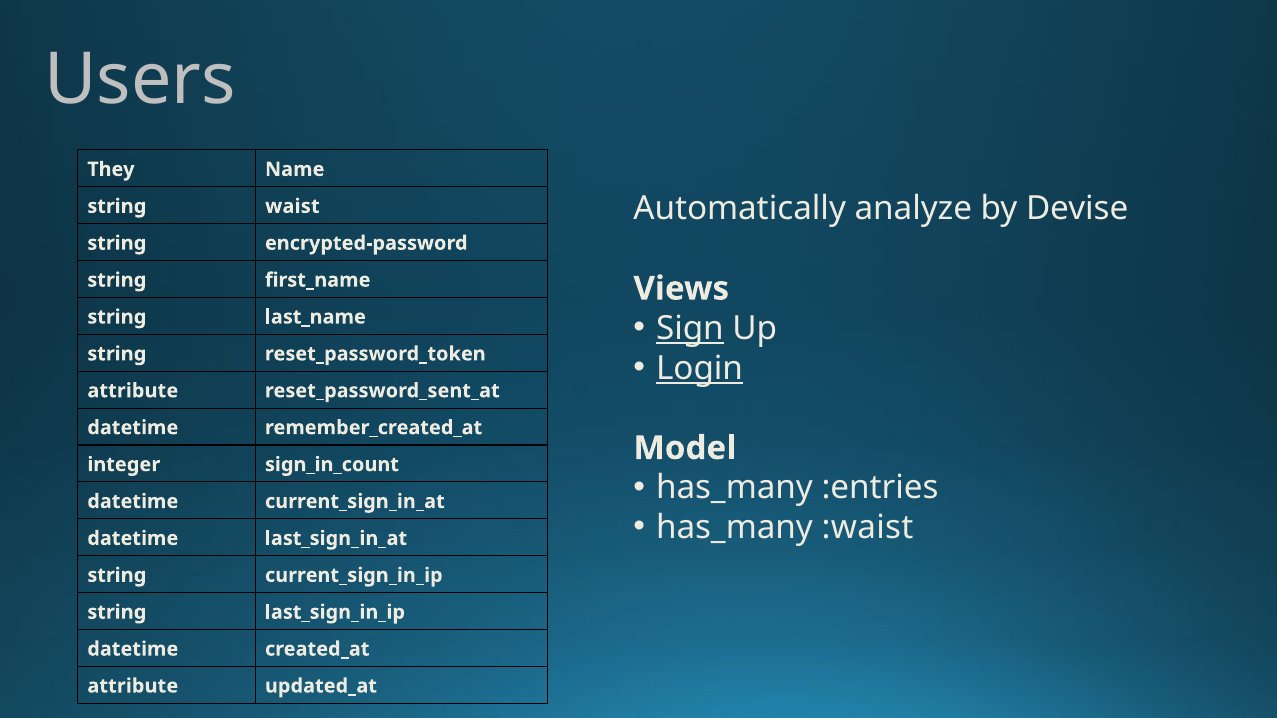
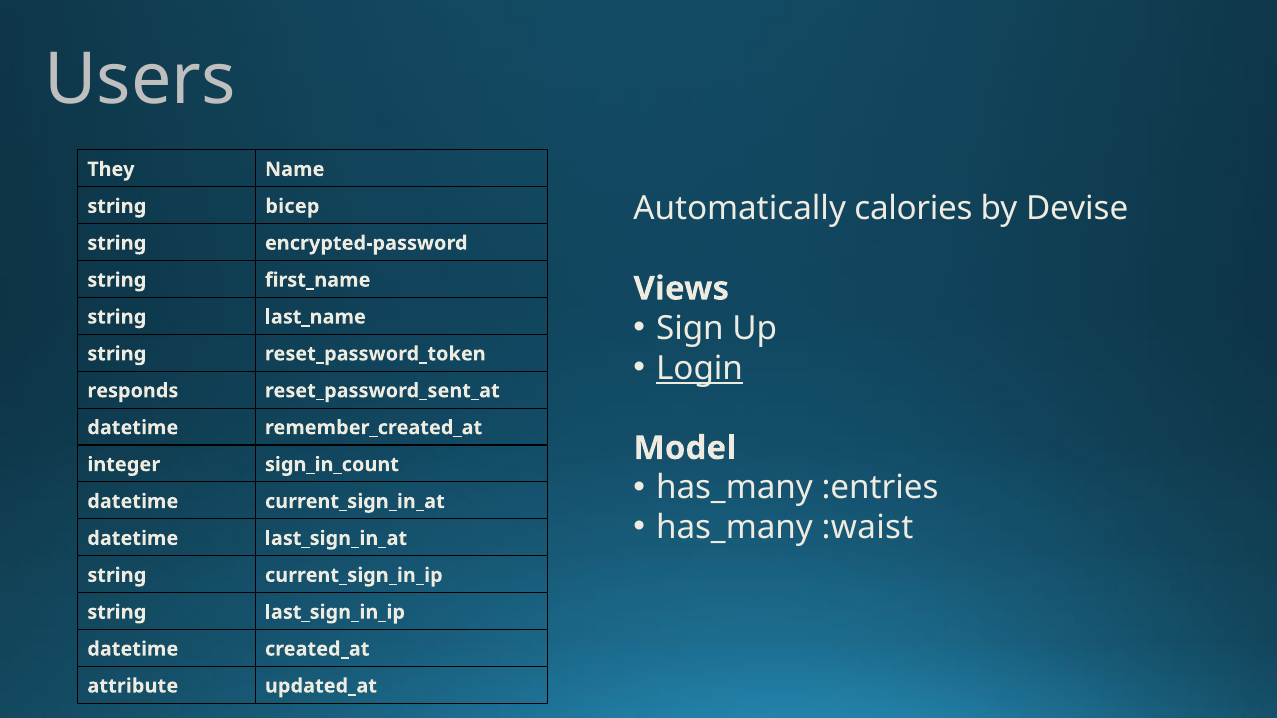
analyze: analyze -> calories (913, 209)
waist: waist -> bicep (292, 206)
Sign underline: present -> none (690, 329)
attribute: attribute -> responds (133, 391)
